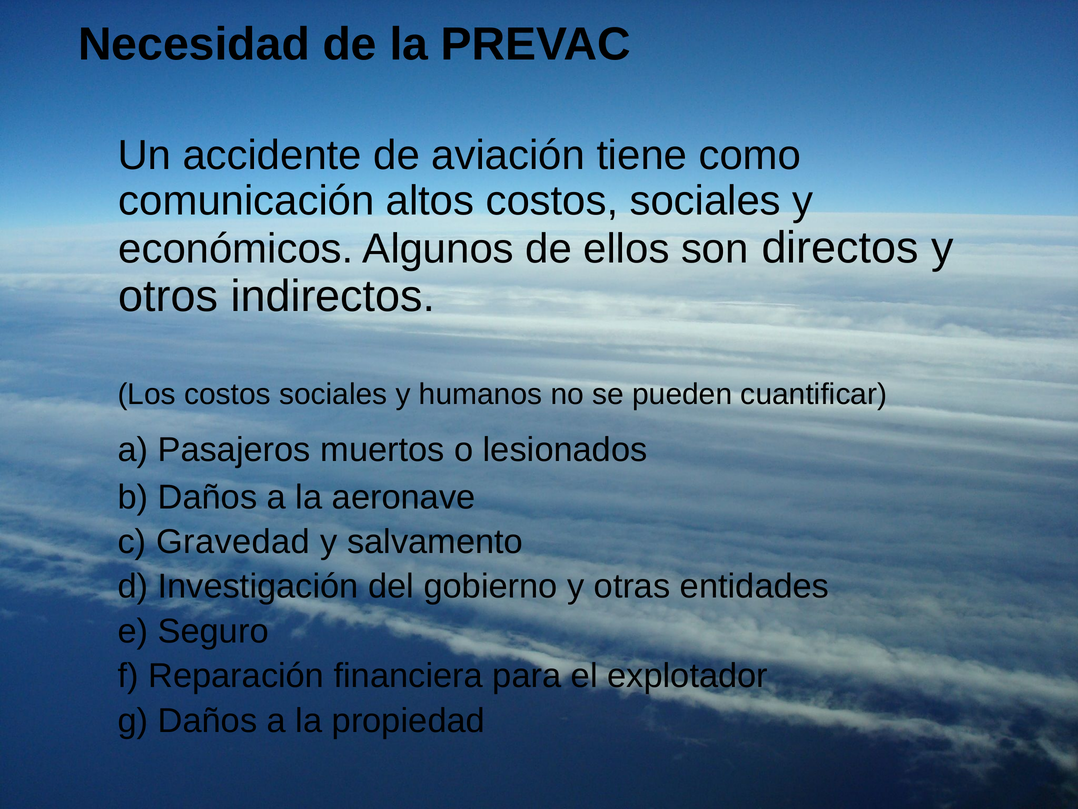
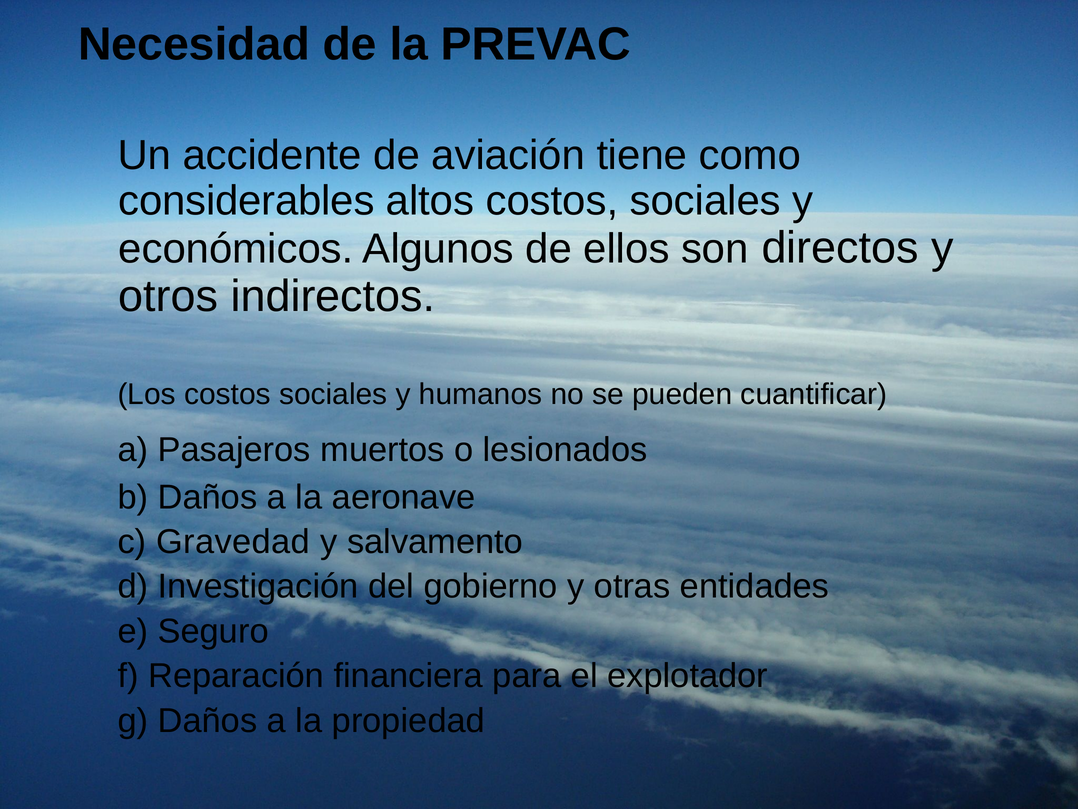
comunicación: comunicación -> considerables (247, 201)
